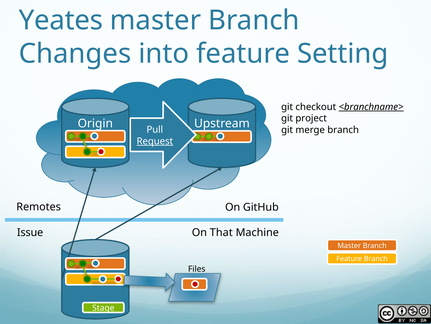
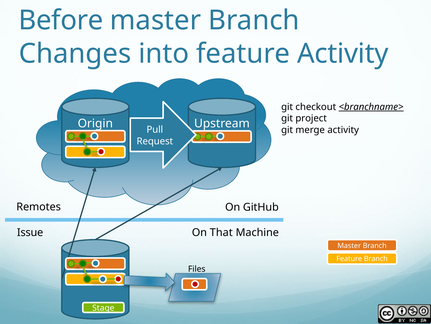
Yeates: Yeates -> Before (61, 20)
feature Setting: Setting -> Activity (343, 54)
merge branch: branch -> activity (343, 130)
Request underline: present -> none (155, 141)
